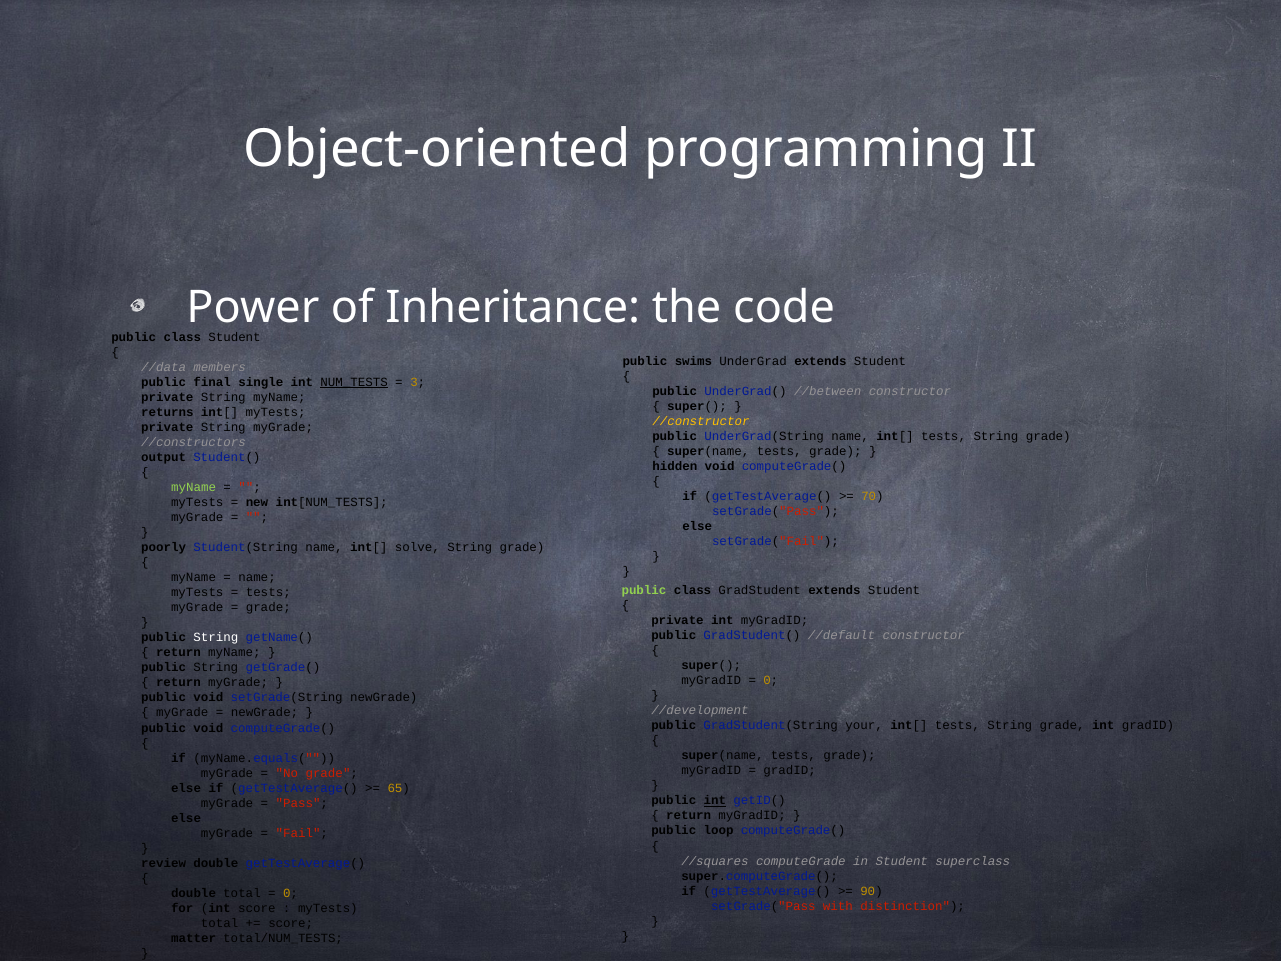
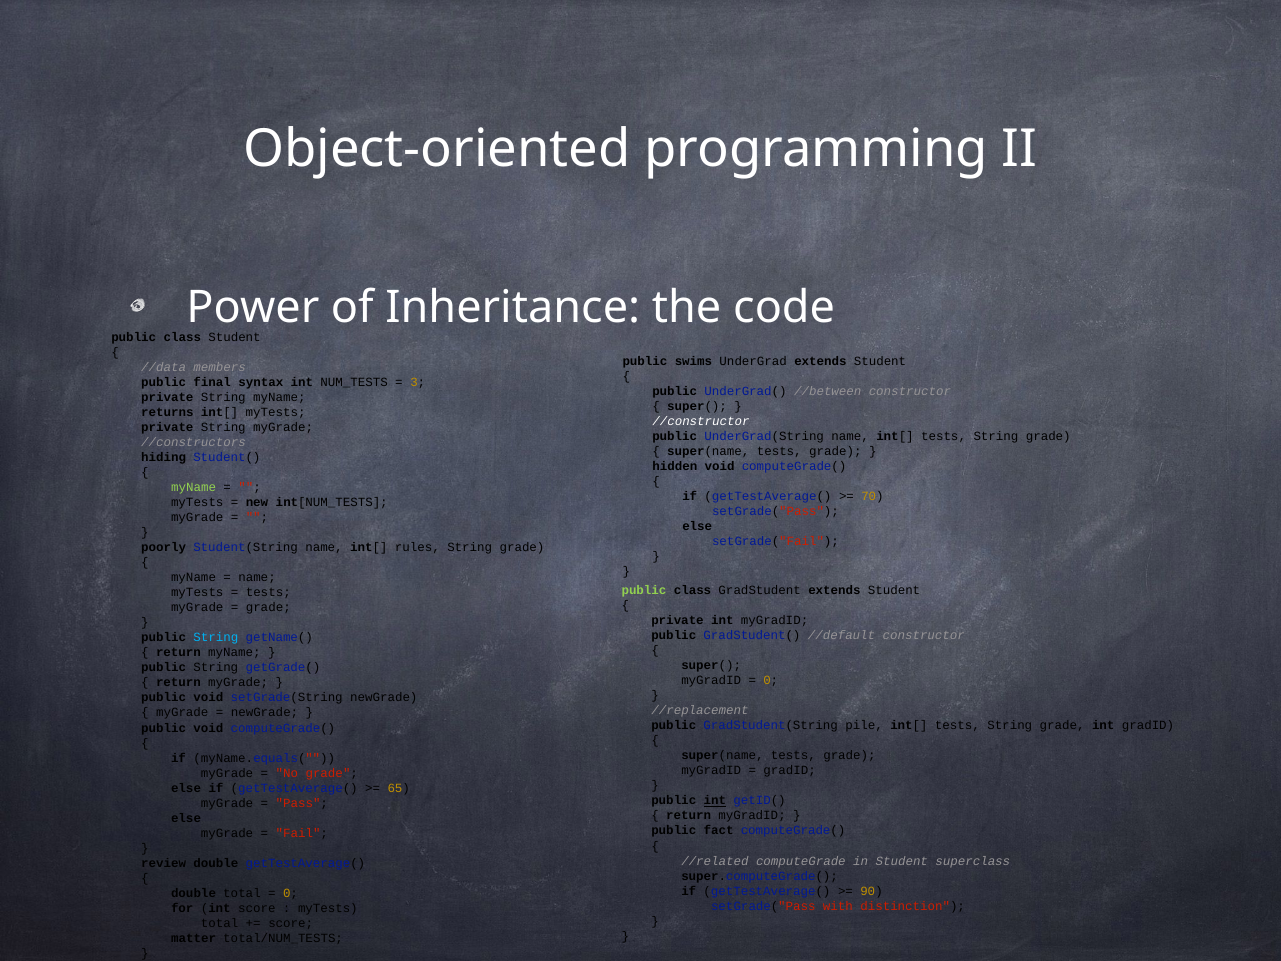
single: single -> syntax (261, 382)
NUM_TESTS underline: present -> none (354, 382)
//constructor colour: yellow -> white (701, 421)
output: output -> hiding (164, 457)
solve: solve -> rules (417, 547)
String colour: white -> light blue (216, 638)
//development: //development -> //replacement (700, 710)
your: your -> pile (864, 725)
loop: loop -> fact (719, 831)
//squares: //squares -> //related (715, 861)
